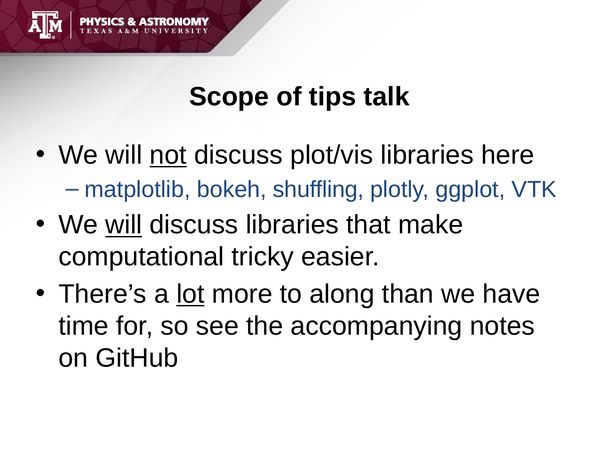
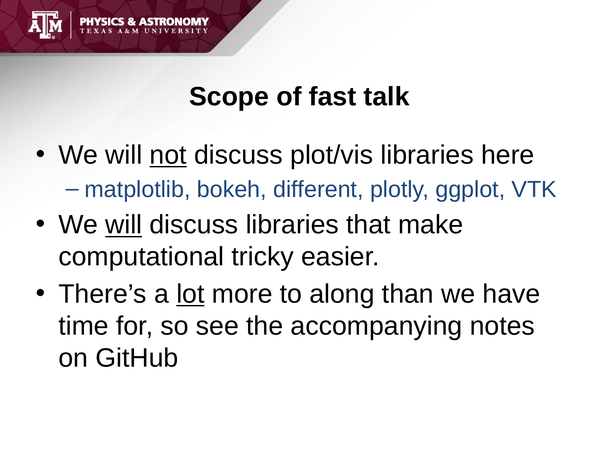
tips: tips -> fast (333, 97)
shuffling: shuffling -> different (318, 189)
